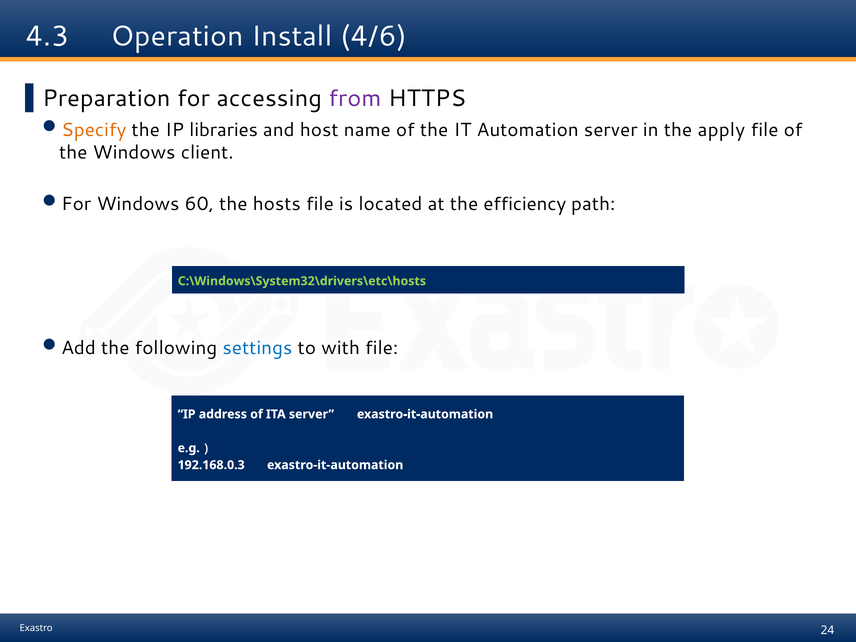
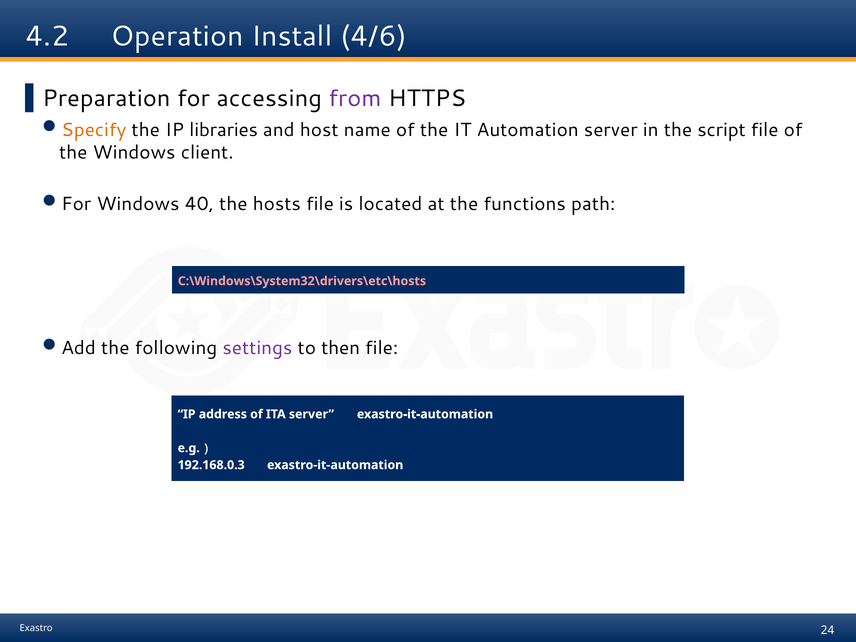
4.3: 4.3 -> 4.2 (47, 36)
apply: apply -> script (721, 130)
60: 60 -> 40 (199, 204)
efficiency: efficiency -> functions (525, 204)
C:\Windows\System32\drivers\etc\hosts colour: light green -> pink (302, 281)
settings colour: blue -> purple (257, 348)
with: with -> then (341, 348)
